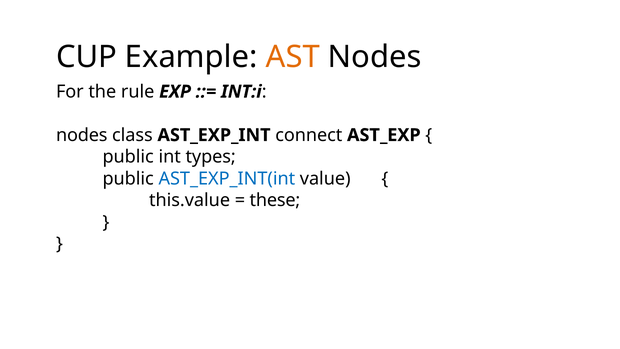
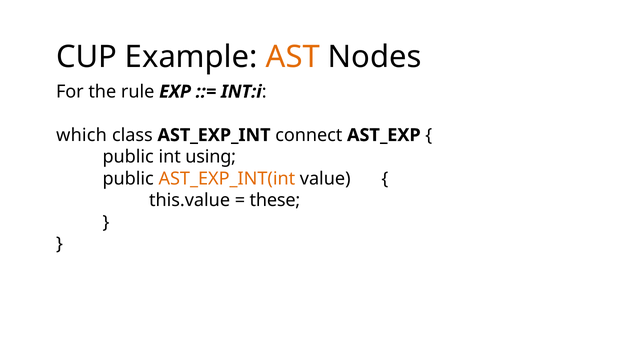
nodes: nodes -> which (82, 135)
types: types -> using (211, 157)
AST_EXP_INT(int colour: blue -> orange (227, 178)
